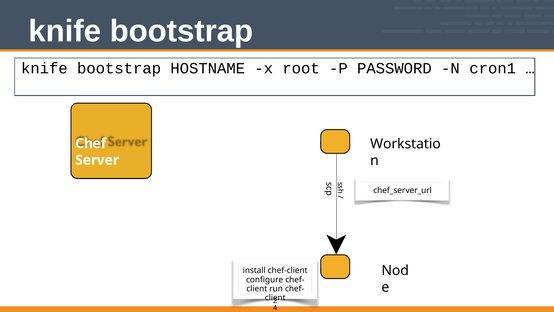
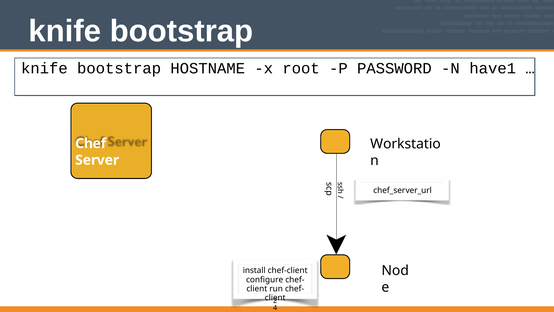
cron1: cron1 -> have1 (493, 68)
